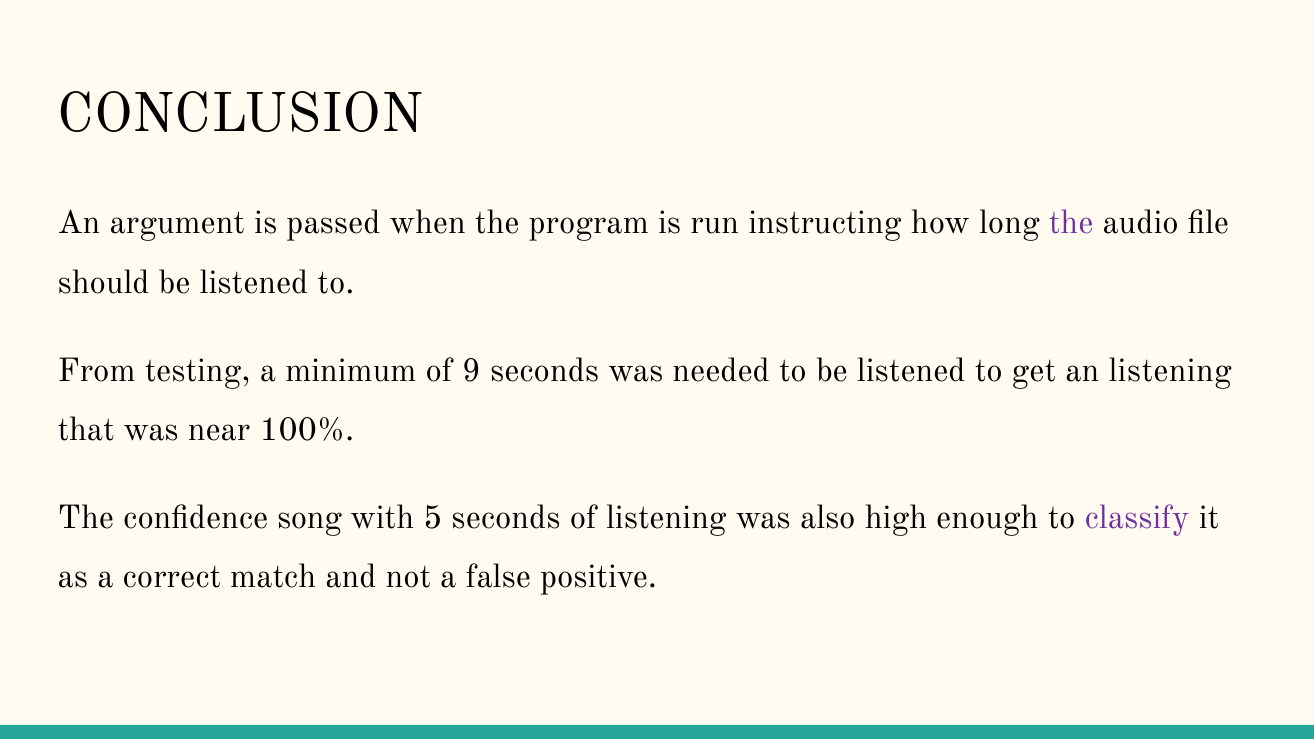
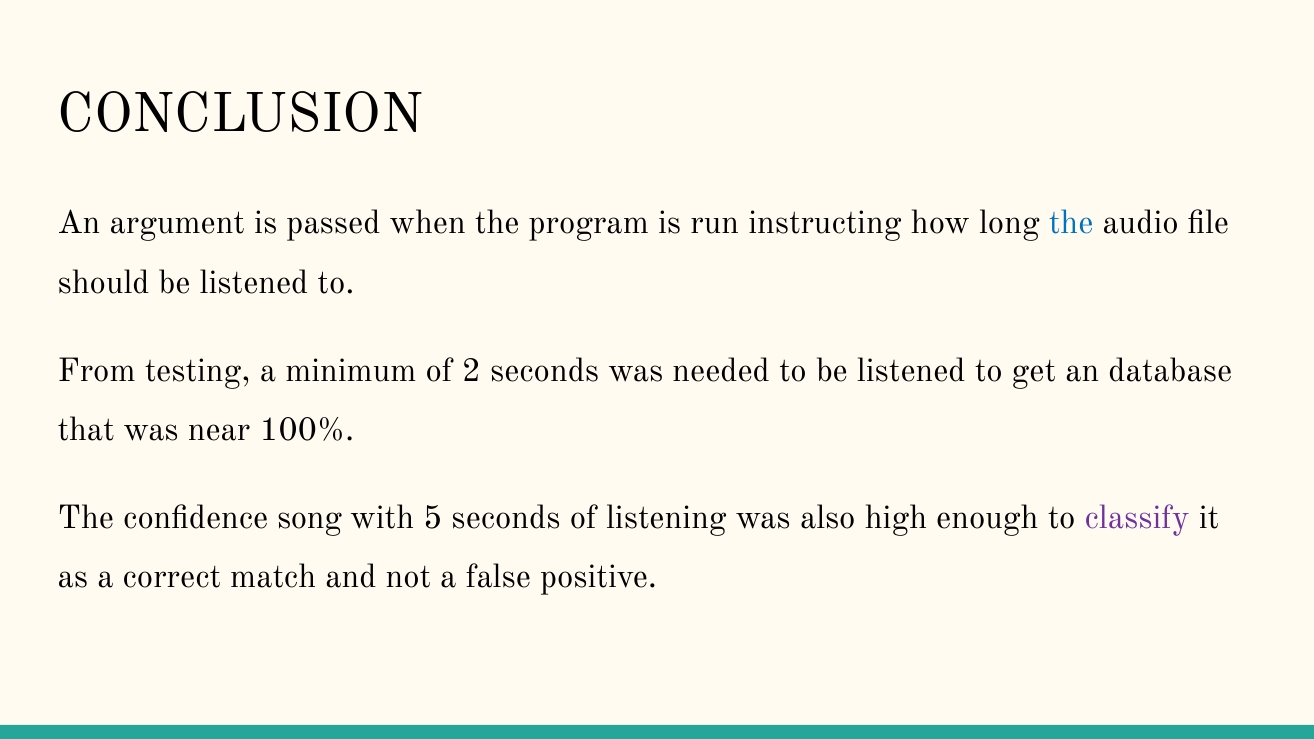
the colour: purple -> blue (1071, 223)
9: 9 -> 2 (471, 371)
an listening: listening -> database (1170, 371)
